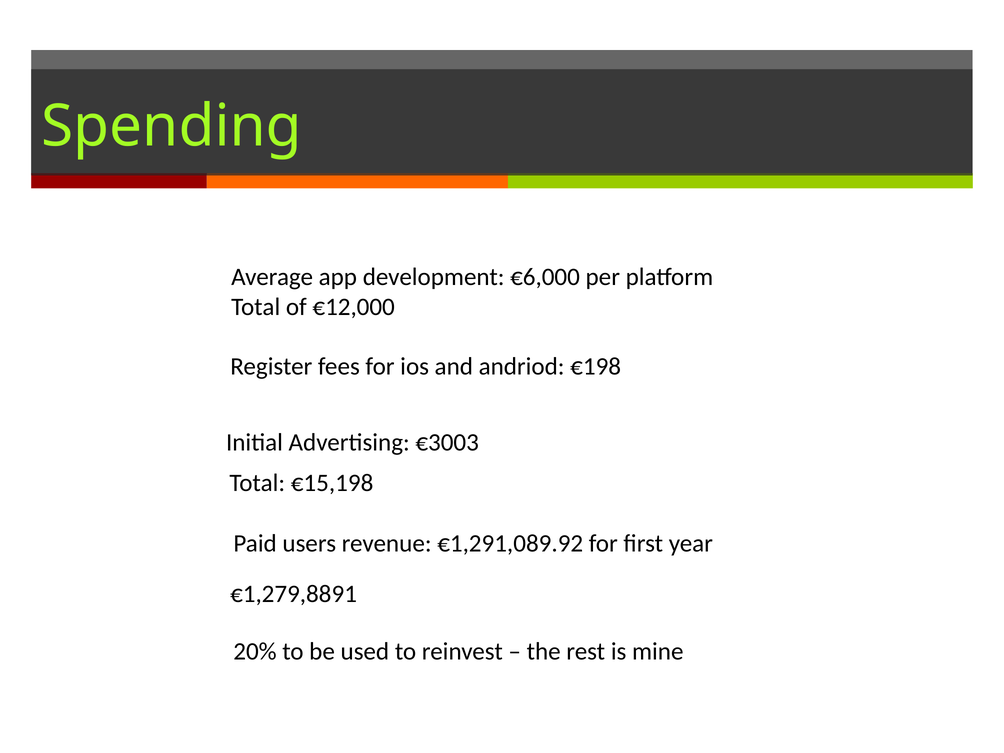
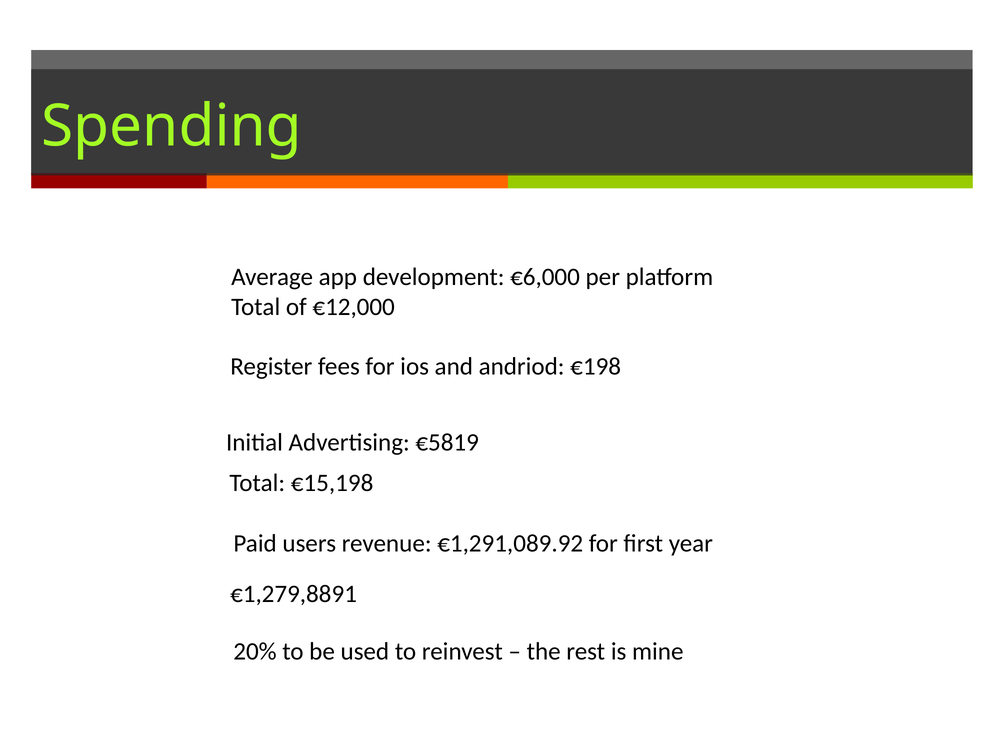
€3003: €3003 -> €5819 (447, 442)
